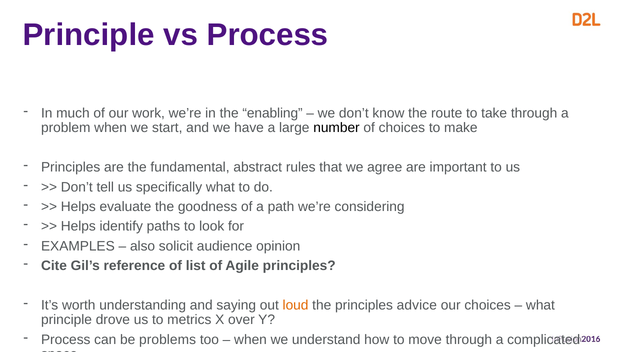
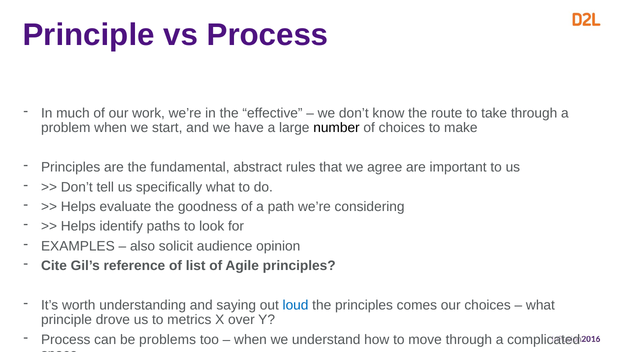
enabling: enabling -> effective (272, 113)
loud colour: orange -> blue (296, 305)
advice: advice -> comes (417, 305)
